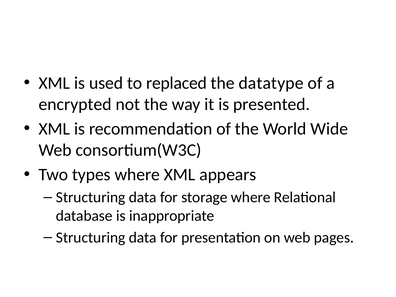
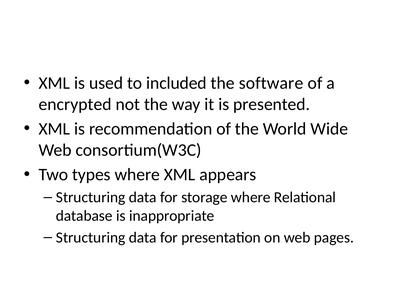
replaced: replaced -> included (176, 83)
datatype: datatype -> software (271, 83)
